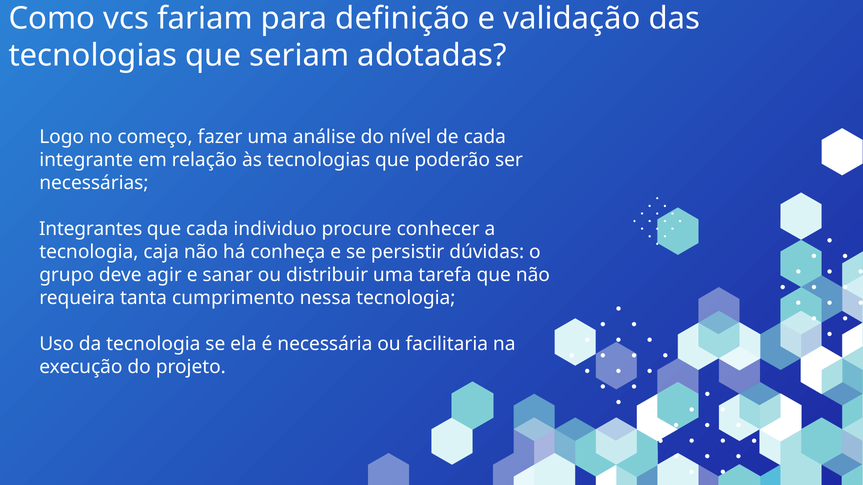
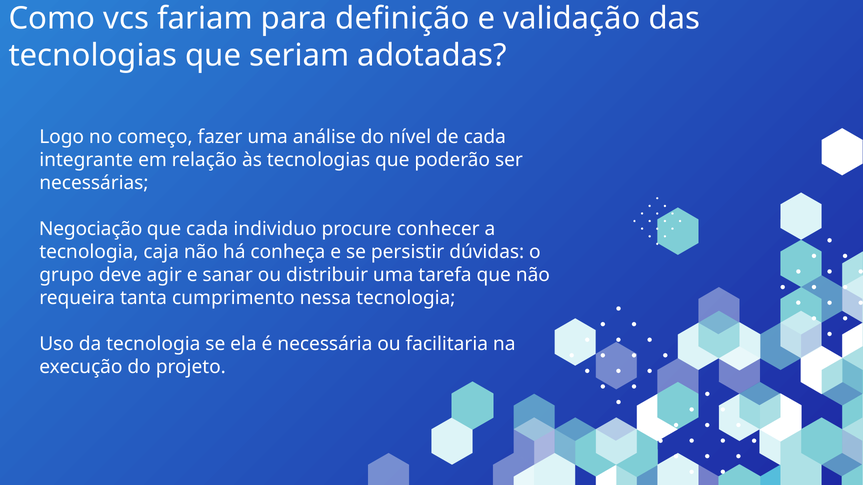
Integrantes: Integrantes -> Negociação (91, 229)
